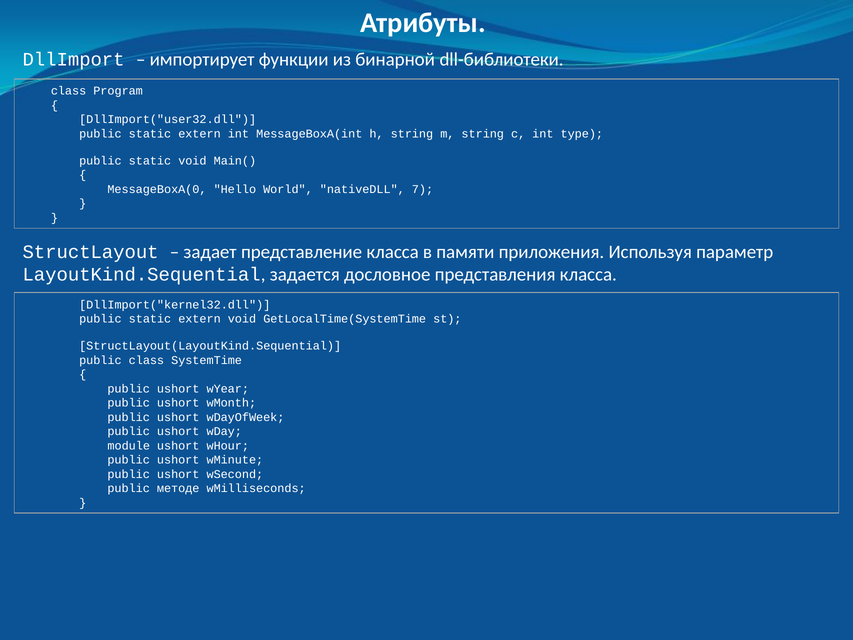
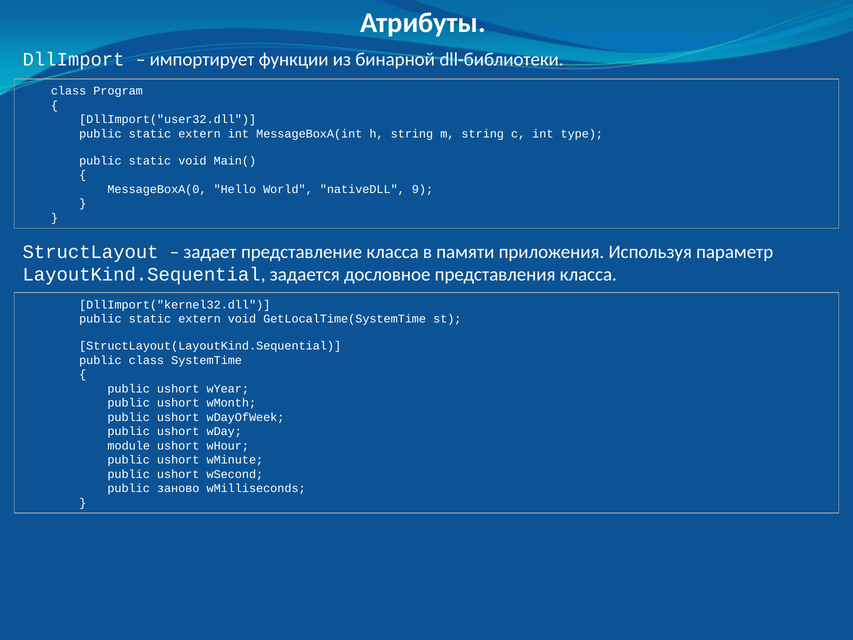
7: 7 -> 9 (423, 189)
методе: методе -> заново (178, 488)
